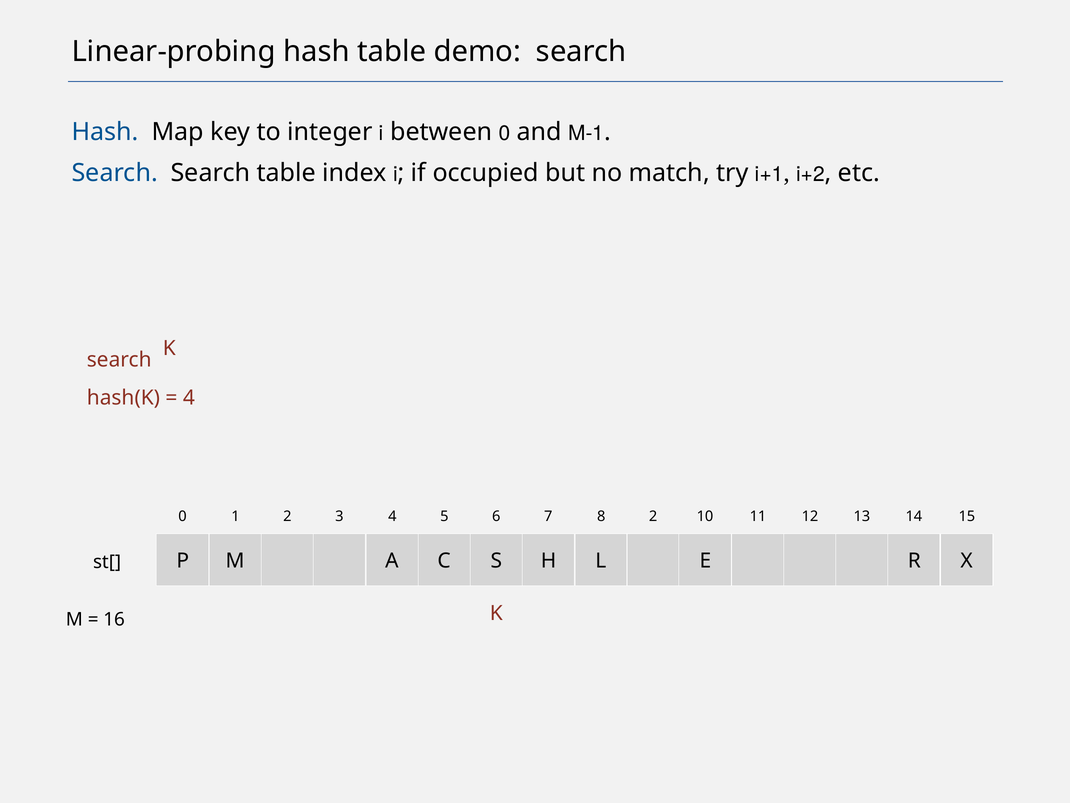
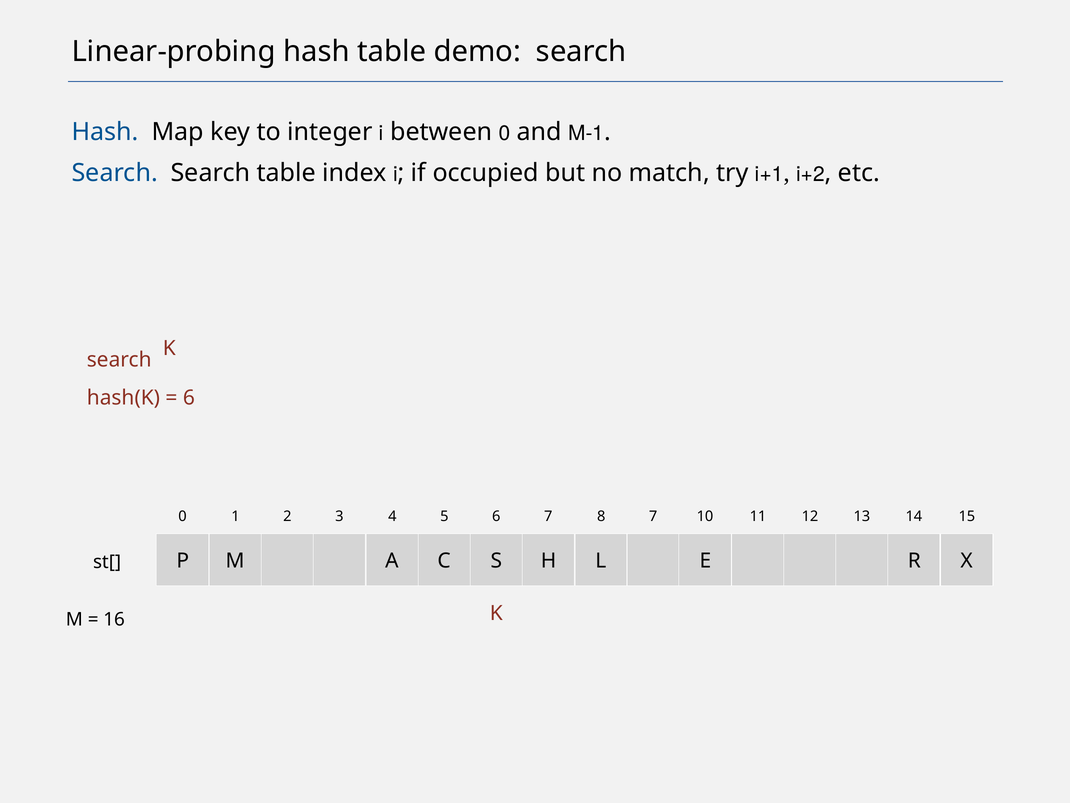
4: 4 -> 6 (189, 397)
8 2: 2 -> 7 (653, 516)
